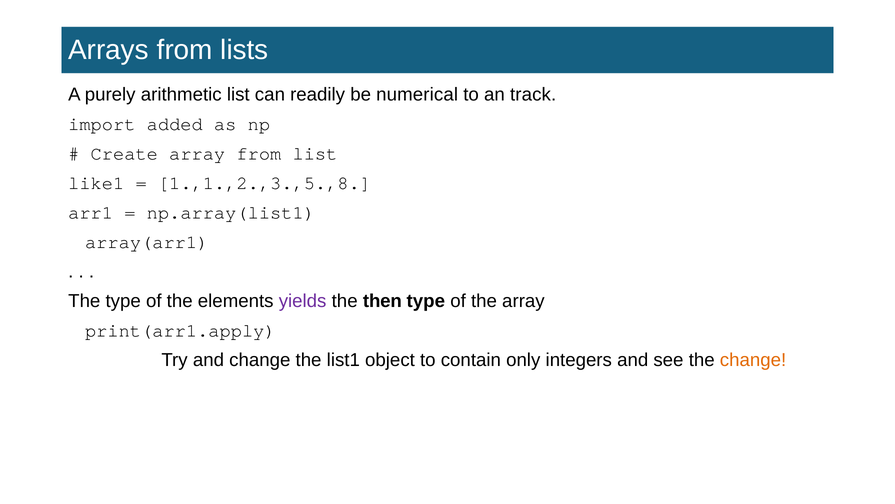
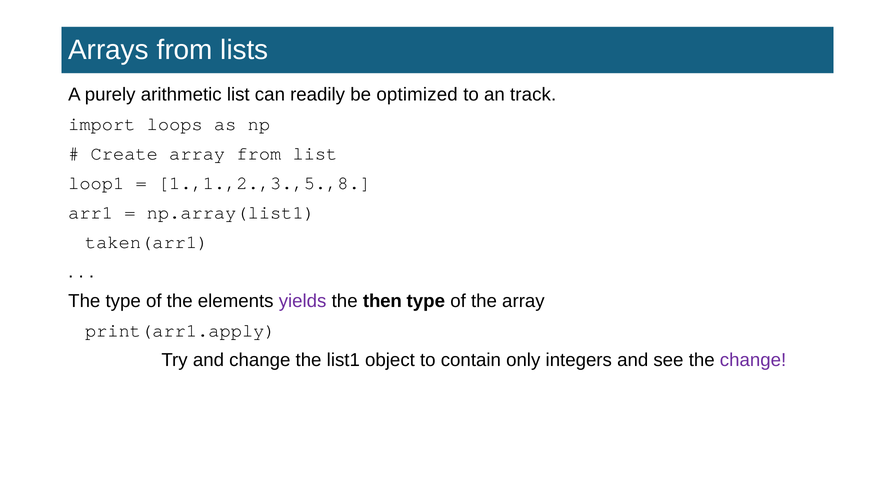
numerical: numerical -> optimized (417, 95)
added: added -> loops (175, 124)
like1: like1 -> loop1 (96, 183)
array(arr1: array(arr1 -> taken(arr1 (147, 242)
change colour: orange -> purple (753, 360)
